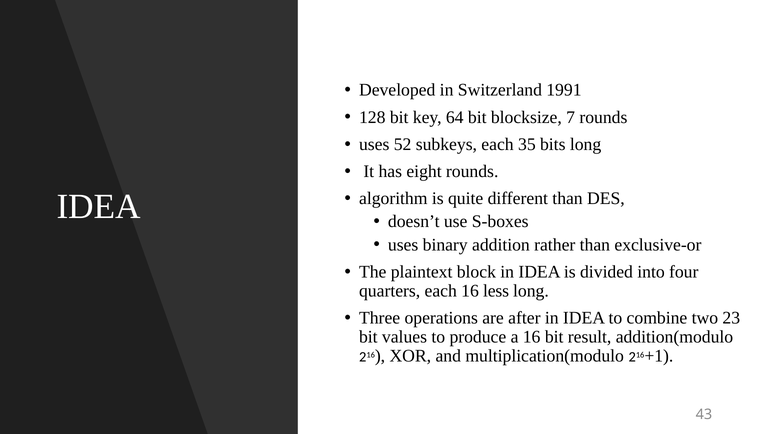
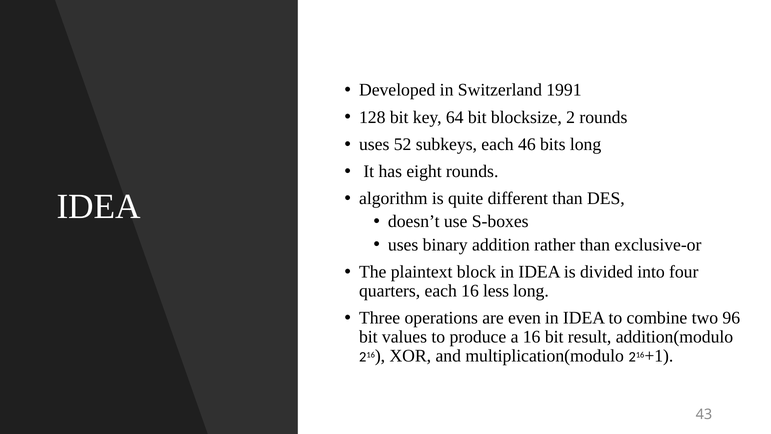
7: 7 -> 2 (571, 117)
35: 35 -> 46 (527, 144)
after: after -> even (524, 318)
23: 23 -> 96 (731, 318)
